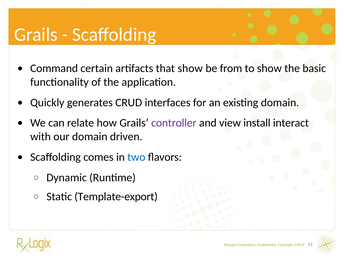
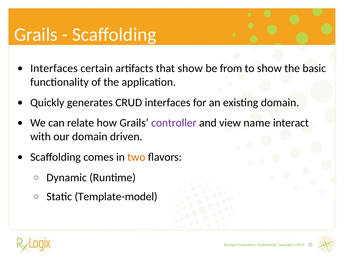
Command: Command -> Interfaces (54, 68)
install: install -> name (257, 123)
two colour: blue -> orange (136, 157)
Template-export: Template-export -> Template-model (116, 197)
